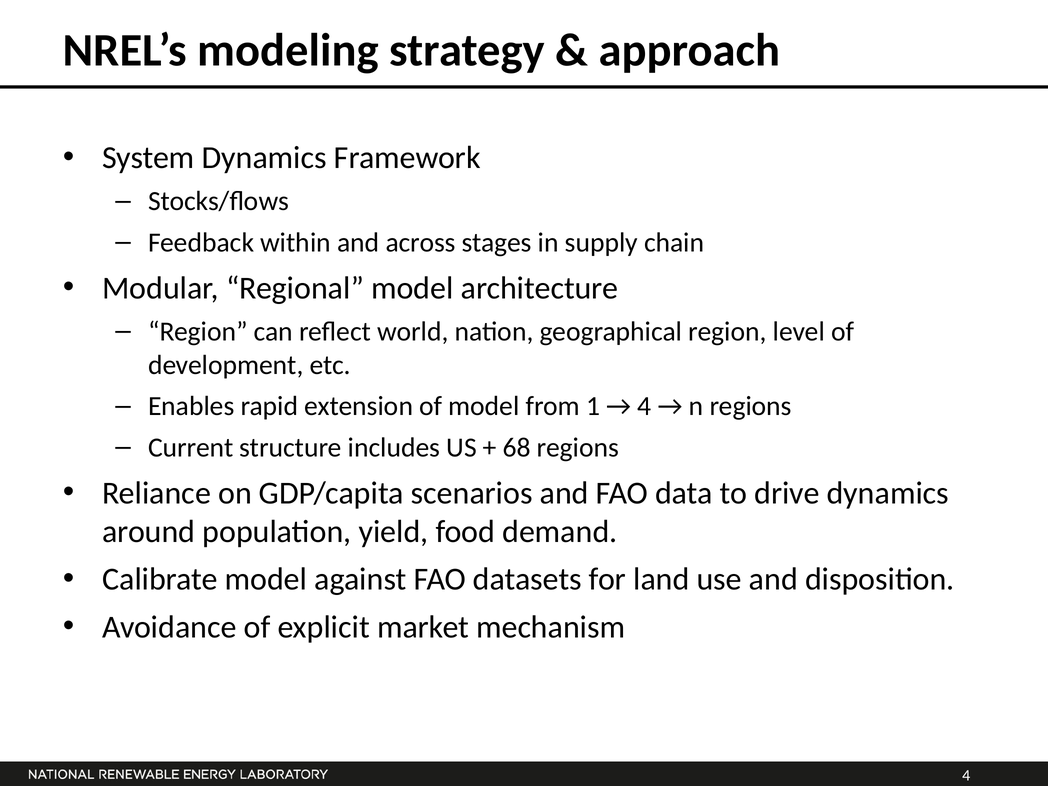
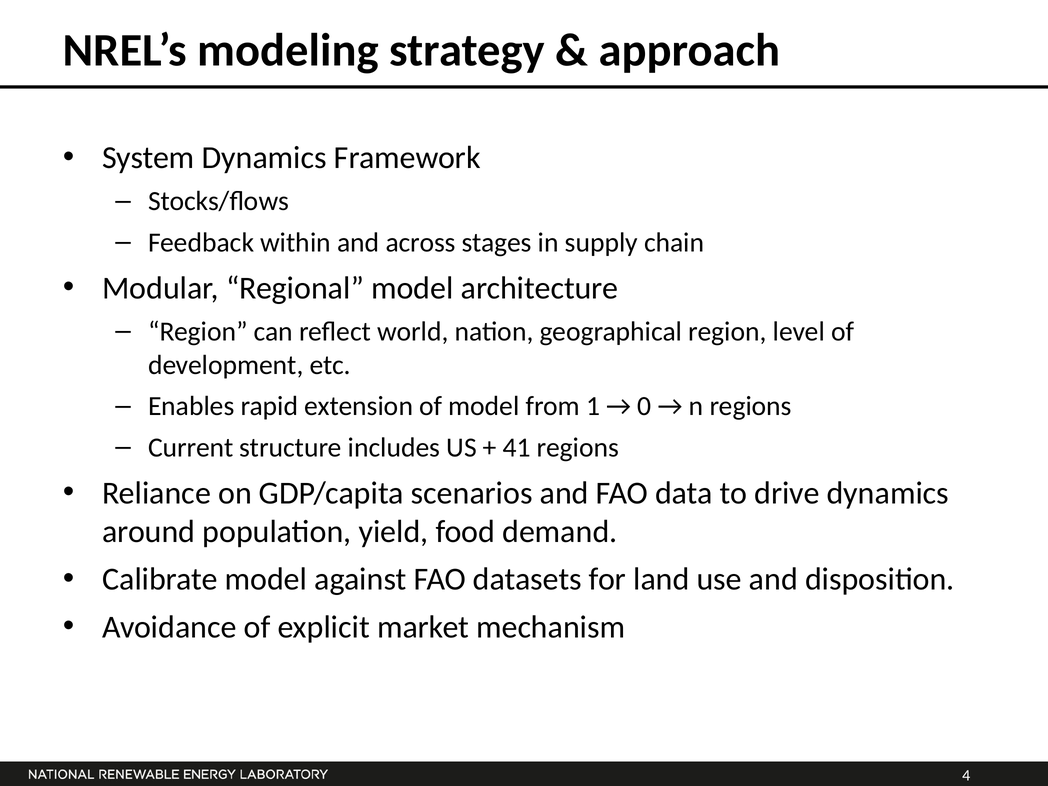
4: 4 -> 0 (644, 406)
68: 68 -> 41 (517, 448)
